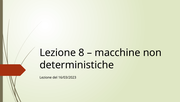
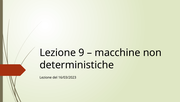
8: 8 -> 9 (81, 52)
